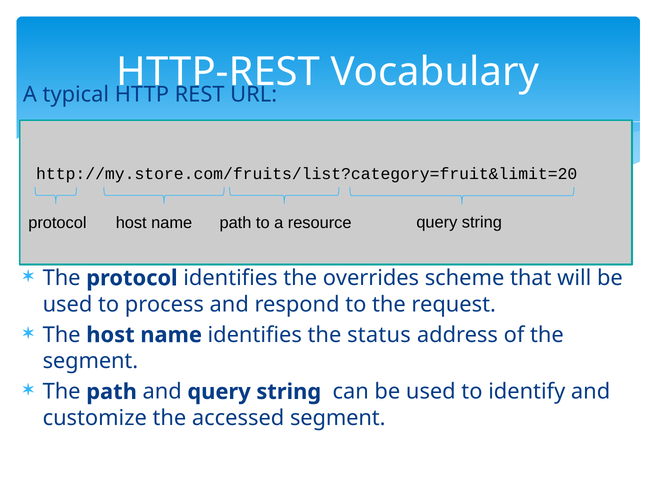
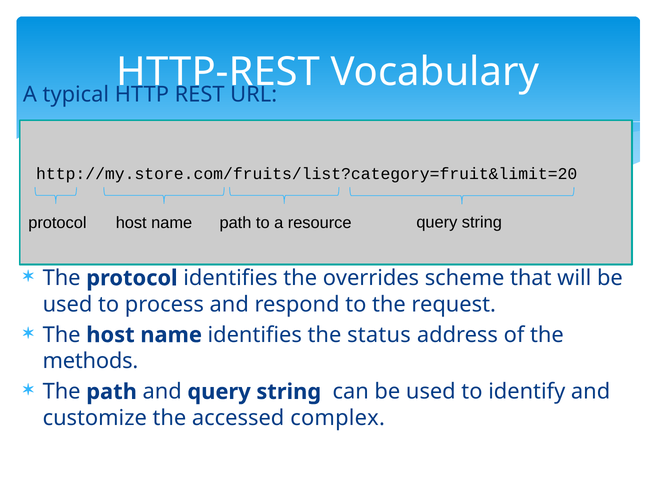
segment: segment -> methods (90, 361)
accessed segment: segment -> complex (338, 418)
